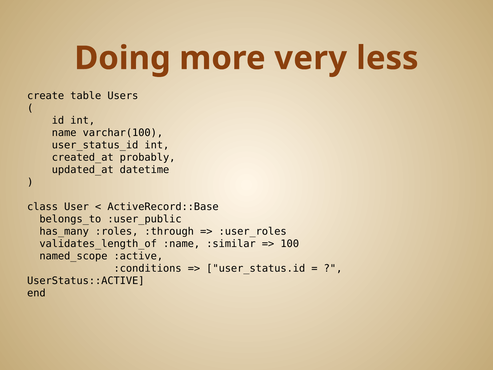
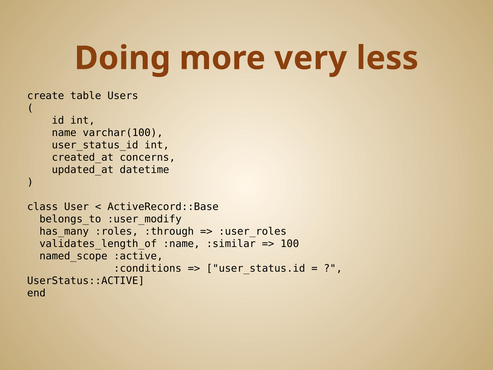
probably: probably -> concerns (148, 157)
:user_public: :user_public -> :user_modify (145, 219)
